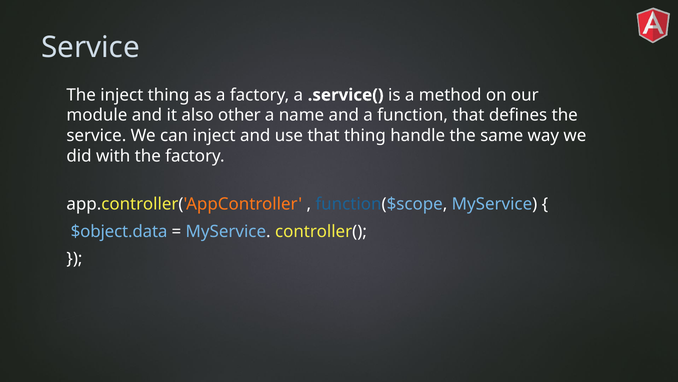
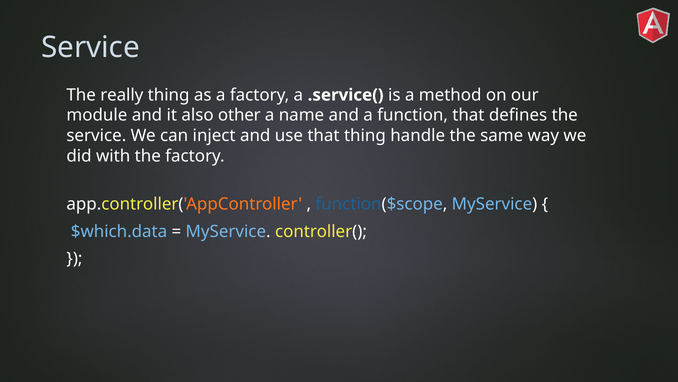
The inject: inject -> really (122, 95)
$object.data: $object.data -> $which.data (119, 231)
